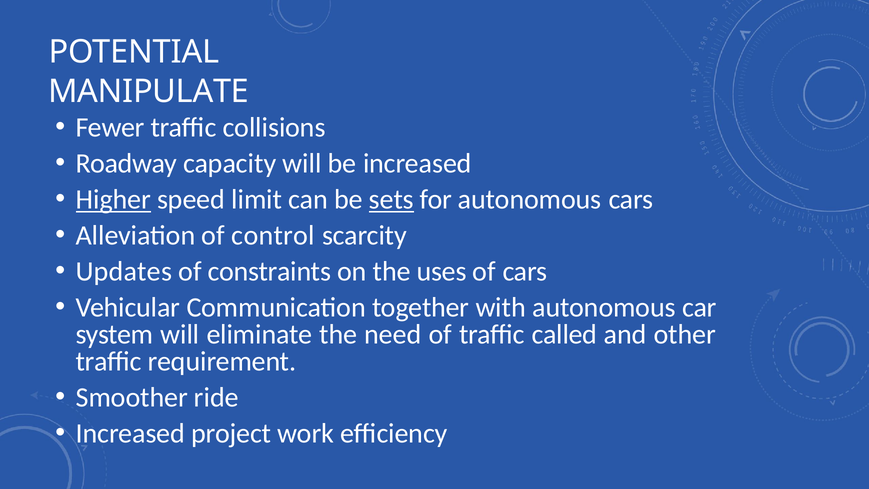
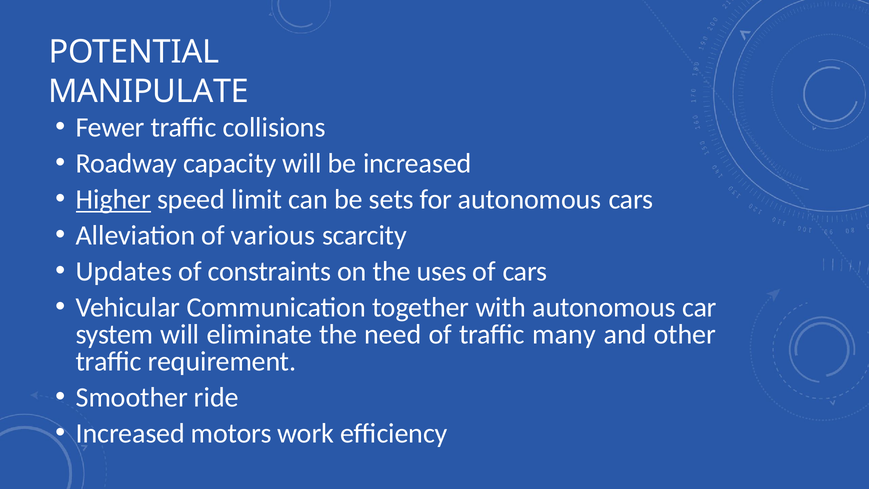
sets underline: present -> none (391, 199)
control: control -> various (273, 235)
called: called -> many (564, 334)
project: project -> motors (231, 433)
